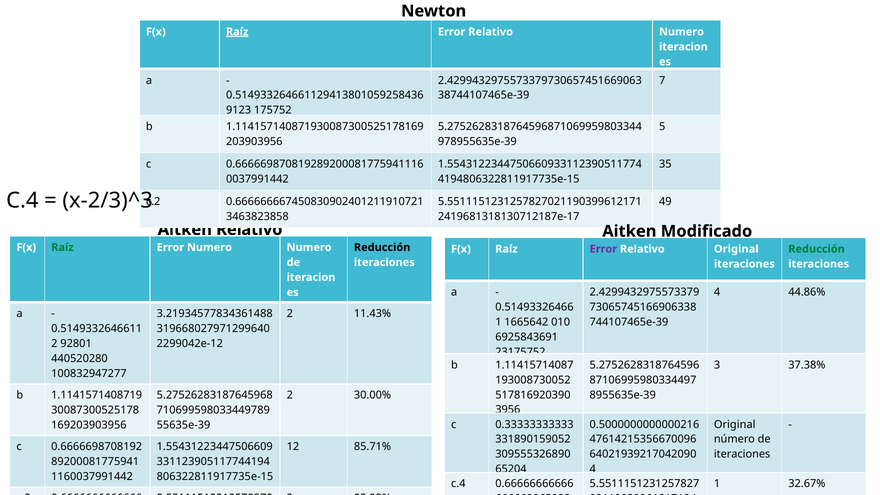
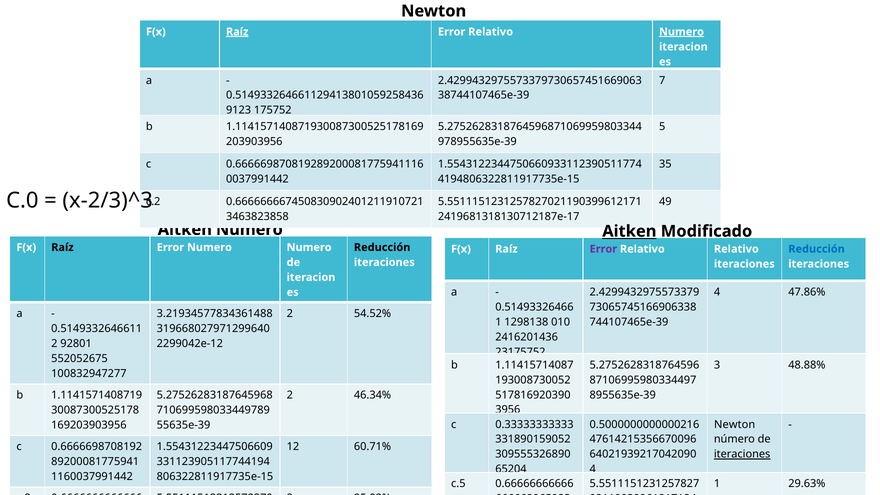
Numero underline: none -> present (682, 32)
C.4: C.4 -> C.0 (22, 200)
Aitken Relativo: Relativo -> Numero (249, 229)
Aitken underline: none -> present (629, 231)
Raíz colour: green -> black (62, 247)
Relativo Original: Original -> Relativo (736, 249)
Reducción colour: green -> blue (817, 249)
44.86%: 44.86% -> 47.86% (807, 292)
11.43%: 11.43% -> 54.52% (372, 314)
1665642: 1665642 -> 1298138 (526, 322)
6925843691: 6925843691 -> 2416201436 (527, 337)
440520280: 440520280 -> 552052675 (79, 359)
37.38%: 37.38% -> 48.88% (807, 365)
30.00%: 30.00% -> 46.34% (372, 395)
Original: Original -> Newton (735, 424)
85.71%: 85.71% -> 60.71% (372, 447)
iteraciones underline: none -> present (742, 454)
c.4: c.4 -> c.5 (458, 484)
32.67%: 32.67% -> 29.63% (807, 484)
